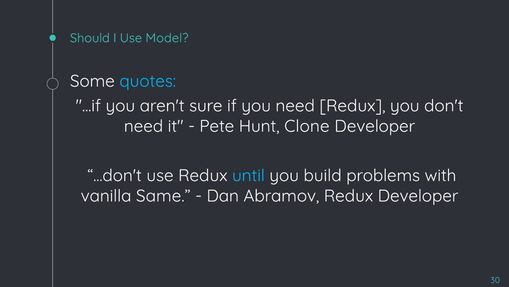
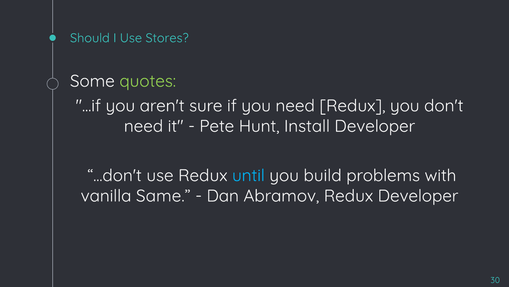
Model: Model -> Stores (167, 38)
quotes colour: light blue -> light green (148, 81)
Clone: Clone -> Install (307, 126)
